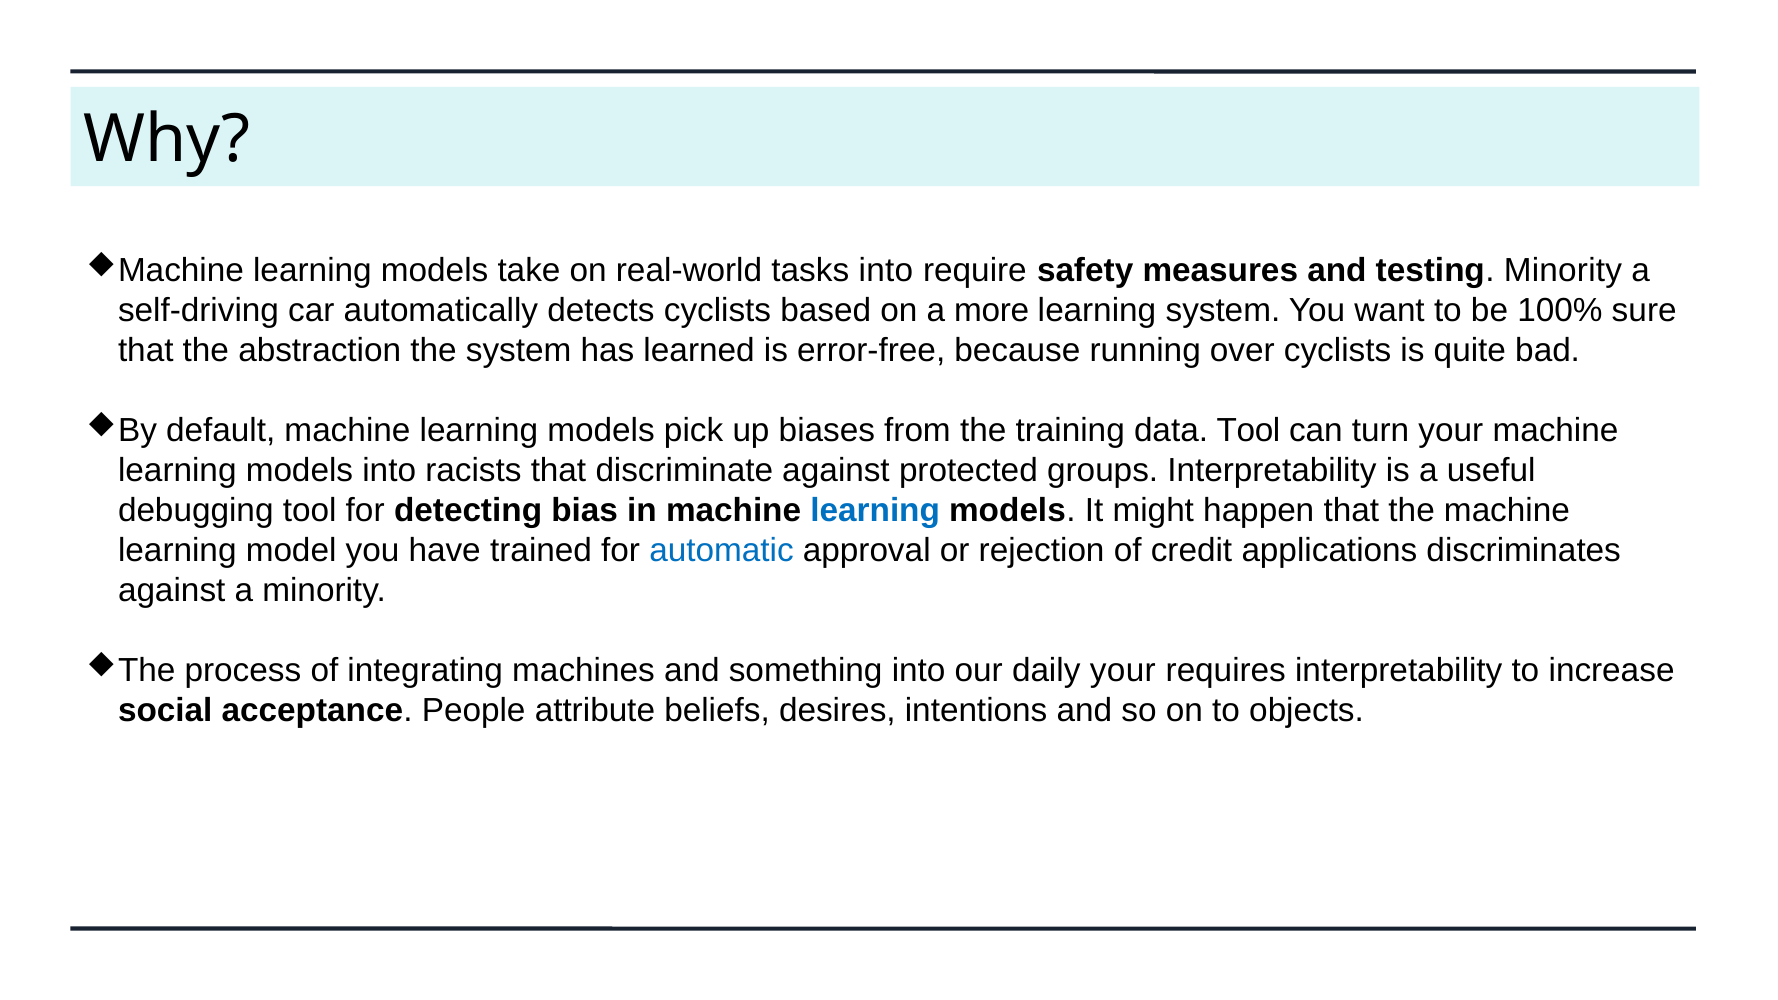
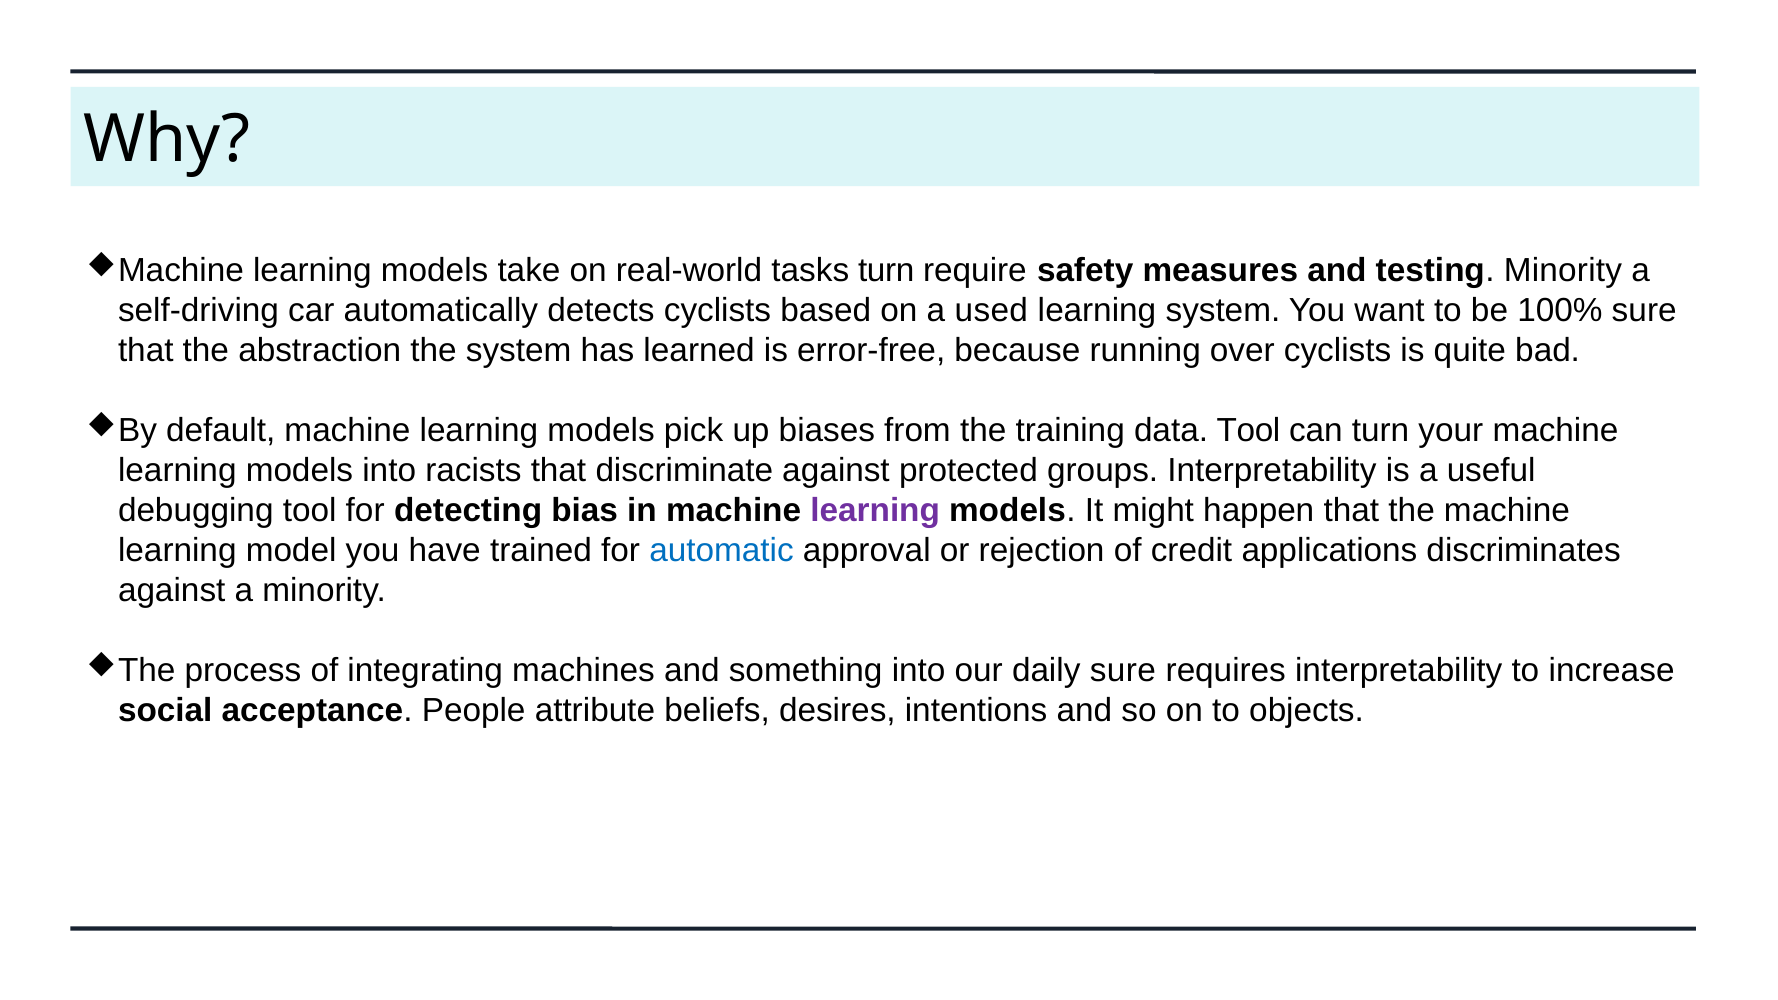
tasks into: into -> turn (886, 270)
more: more -> used (991, 310)
learning colour: blue -> purple (875, 510)
daily your: your -> sure (1123, 670)
